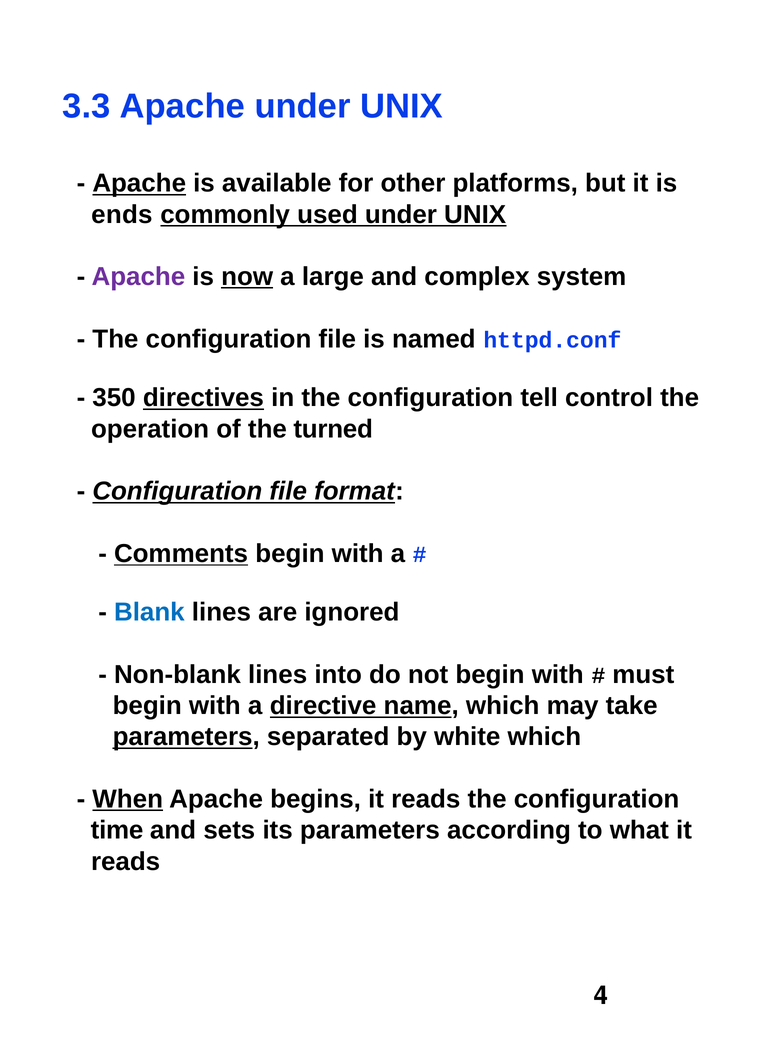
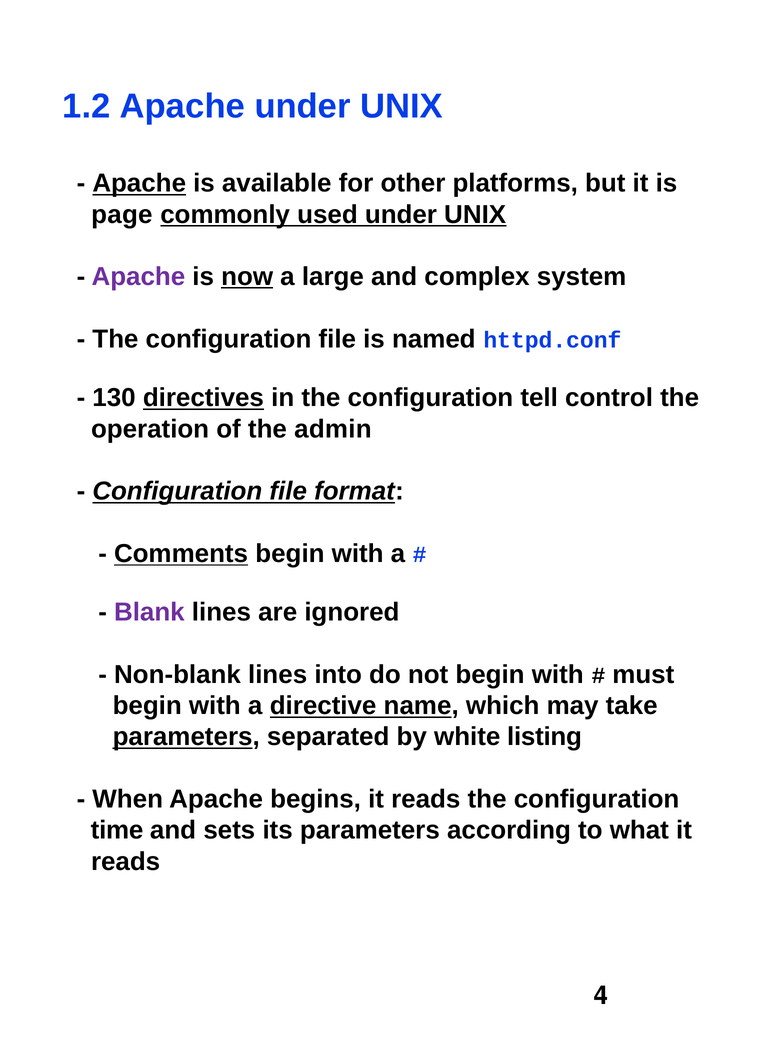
3.3: 3.3 -> 1.2 (86, 106)
ends: ends -> page (122, 215)
350: 350 -> 130 (114, 398)
turned: turned -> admin (333, 429)
Blank colour: blue -> purple (149, 613)
white which: which -> listing (545, 737)
When underline: present -> none (128, 800)
